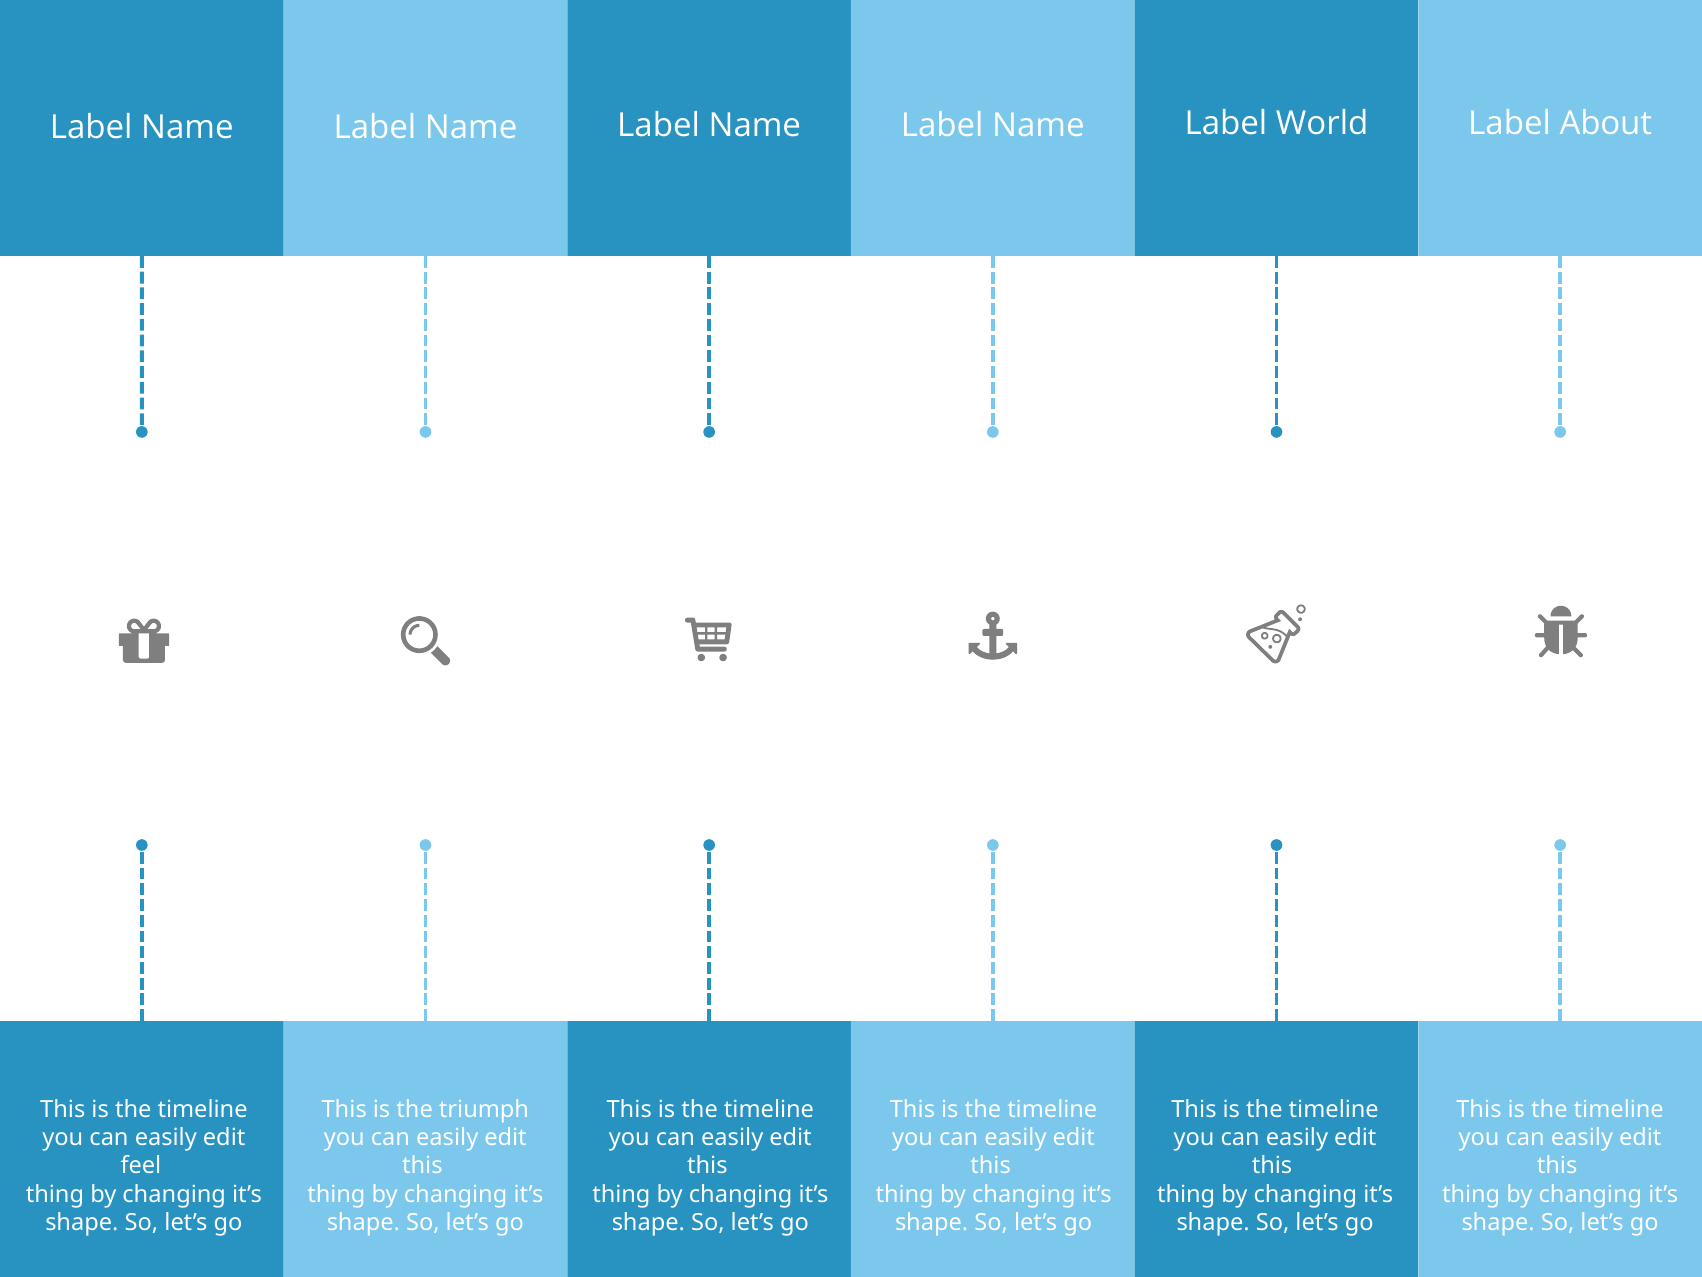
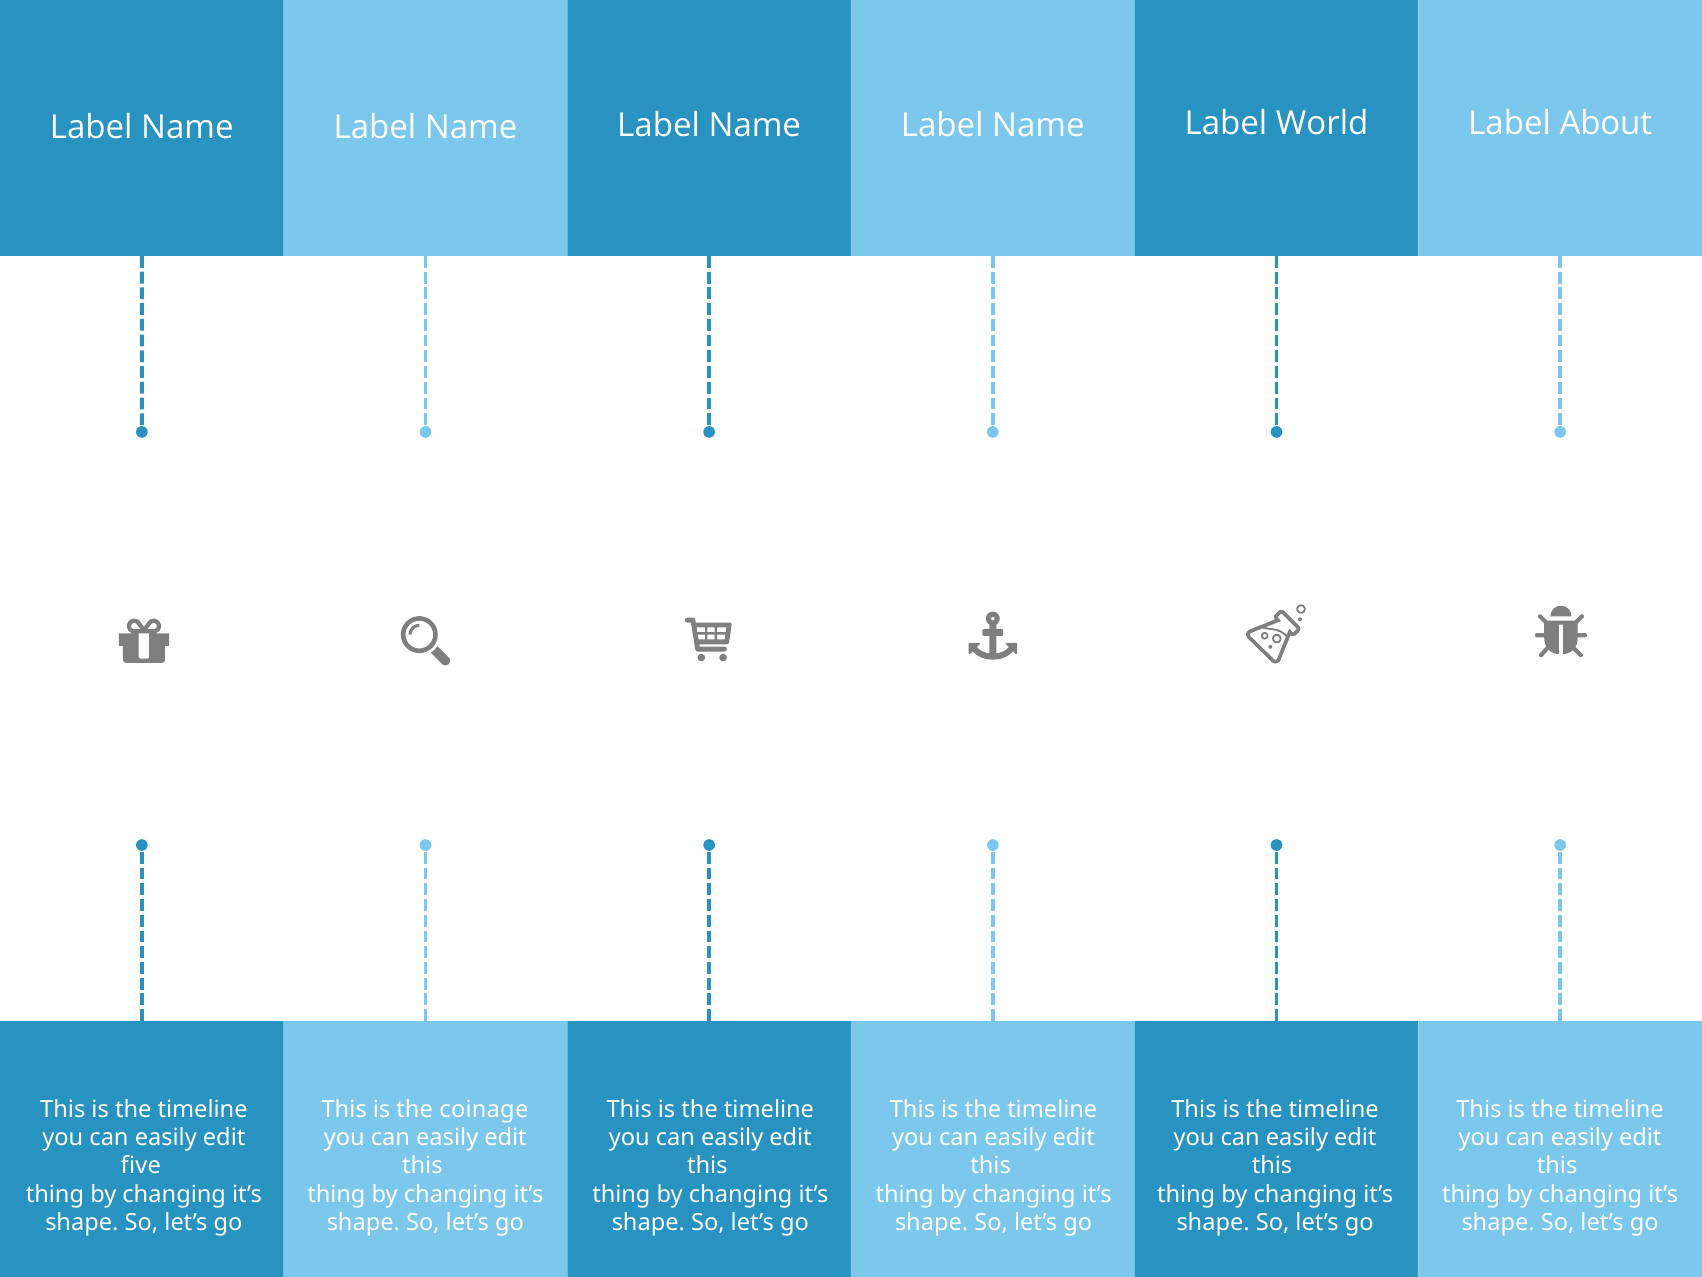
triumph: triumph -> coinage (484, 1109)
feel: feel -> five (141, 1166)
